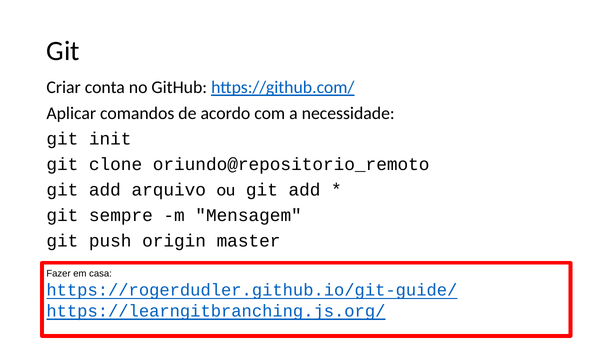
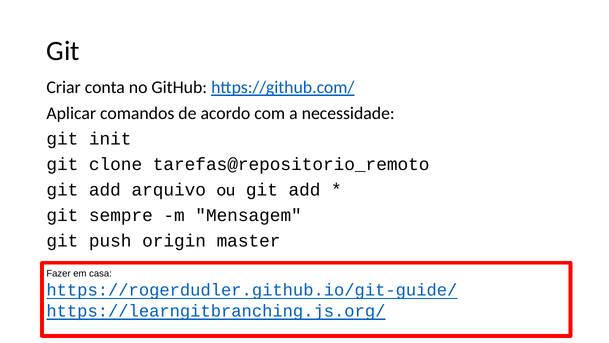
oriundo@repositorio_remoto: oriundo@repositorio_remoto -> tarefas@repositorio_remoto (291, 164)
